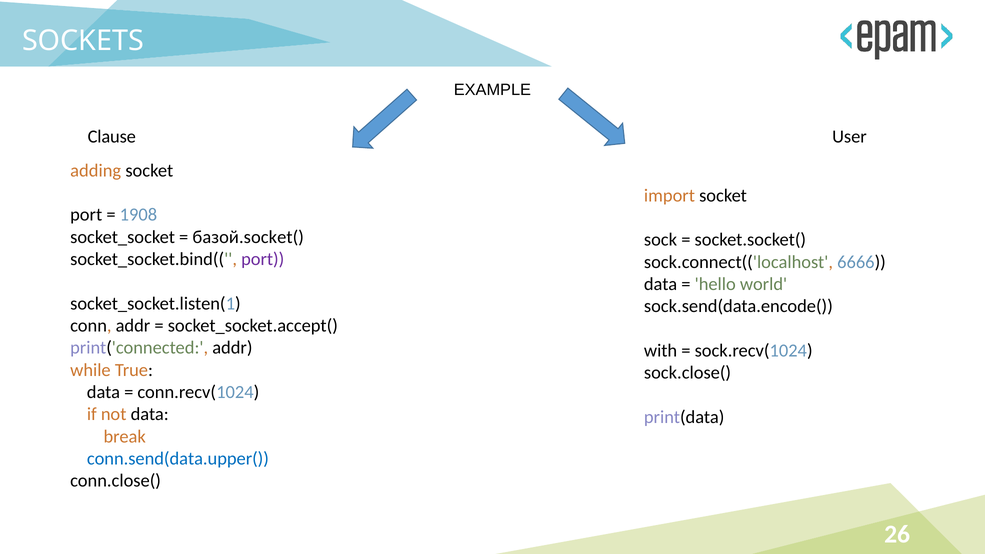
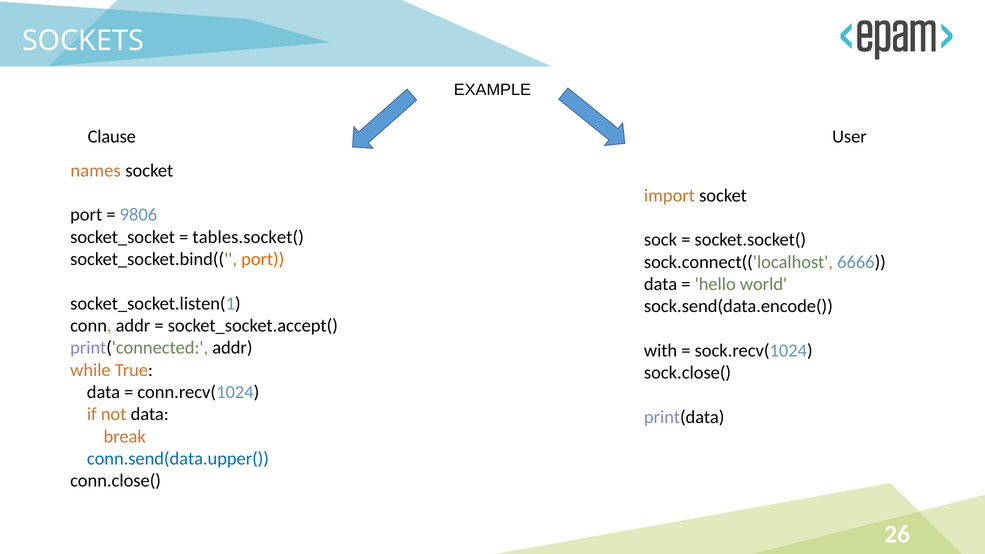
adding: adding -> names (96, 171)
1908: 1908 -> 9806 (138, 215)
базой.socket(: базой.socket( -> tables.socket( (248, 237)
port colour: purple -> orange (263, 259)
